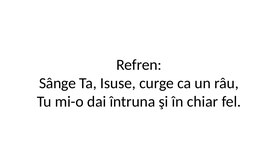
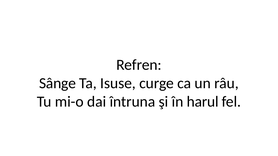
chiar: chiar -> harul (203, 102)
